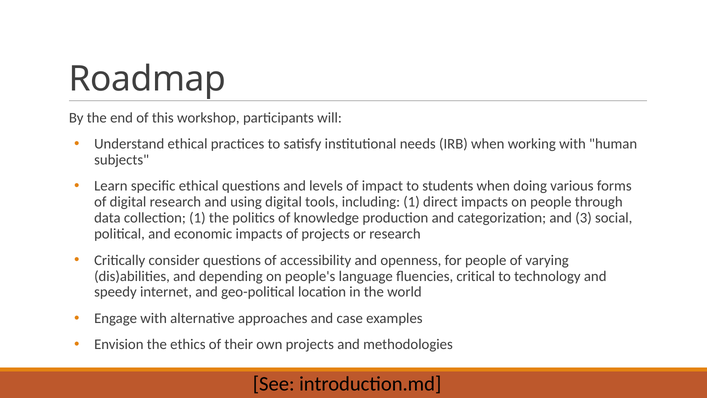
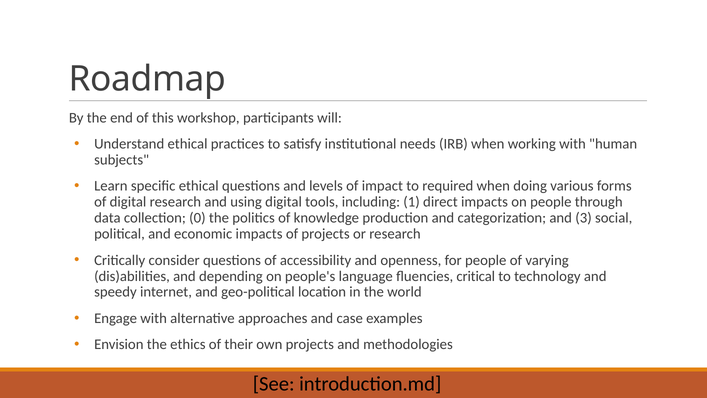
students: students -> required (448, 186)
collection 1: 1 -> 0 (197, 218)
